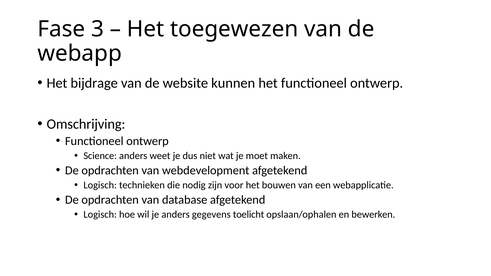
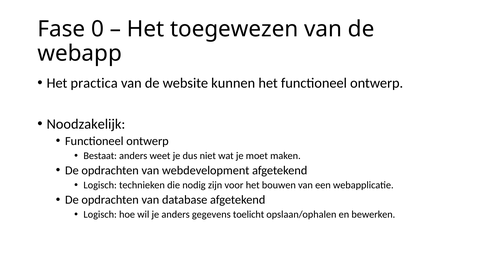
3: 3 -> 0 (97, 29)
bijdrage: bijdrage -> practica (94, 83)
Omschrijving: Omschrijving -> Noodzakelijk (86, 124)
Science: Science -> Bestaat (100, 156)
